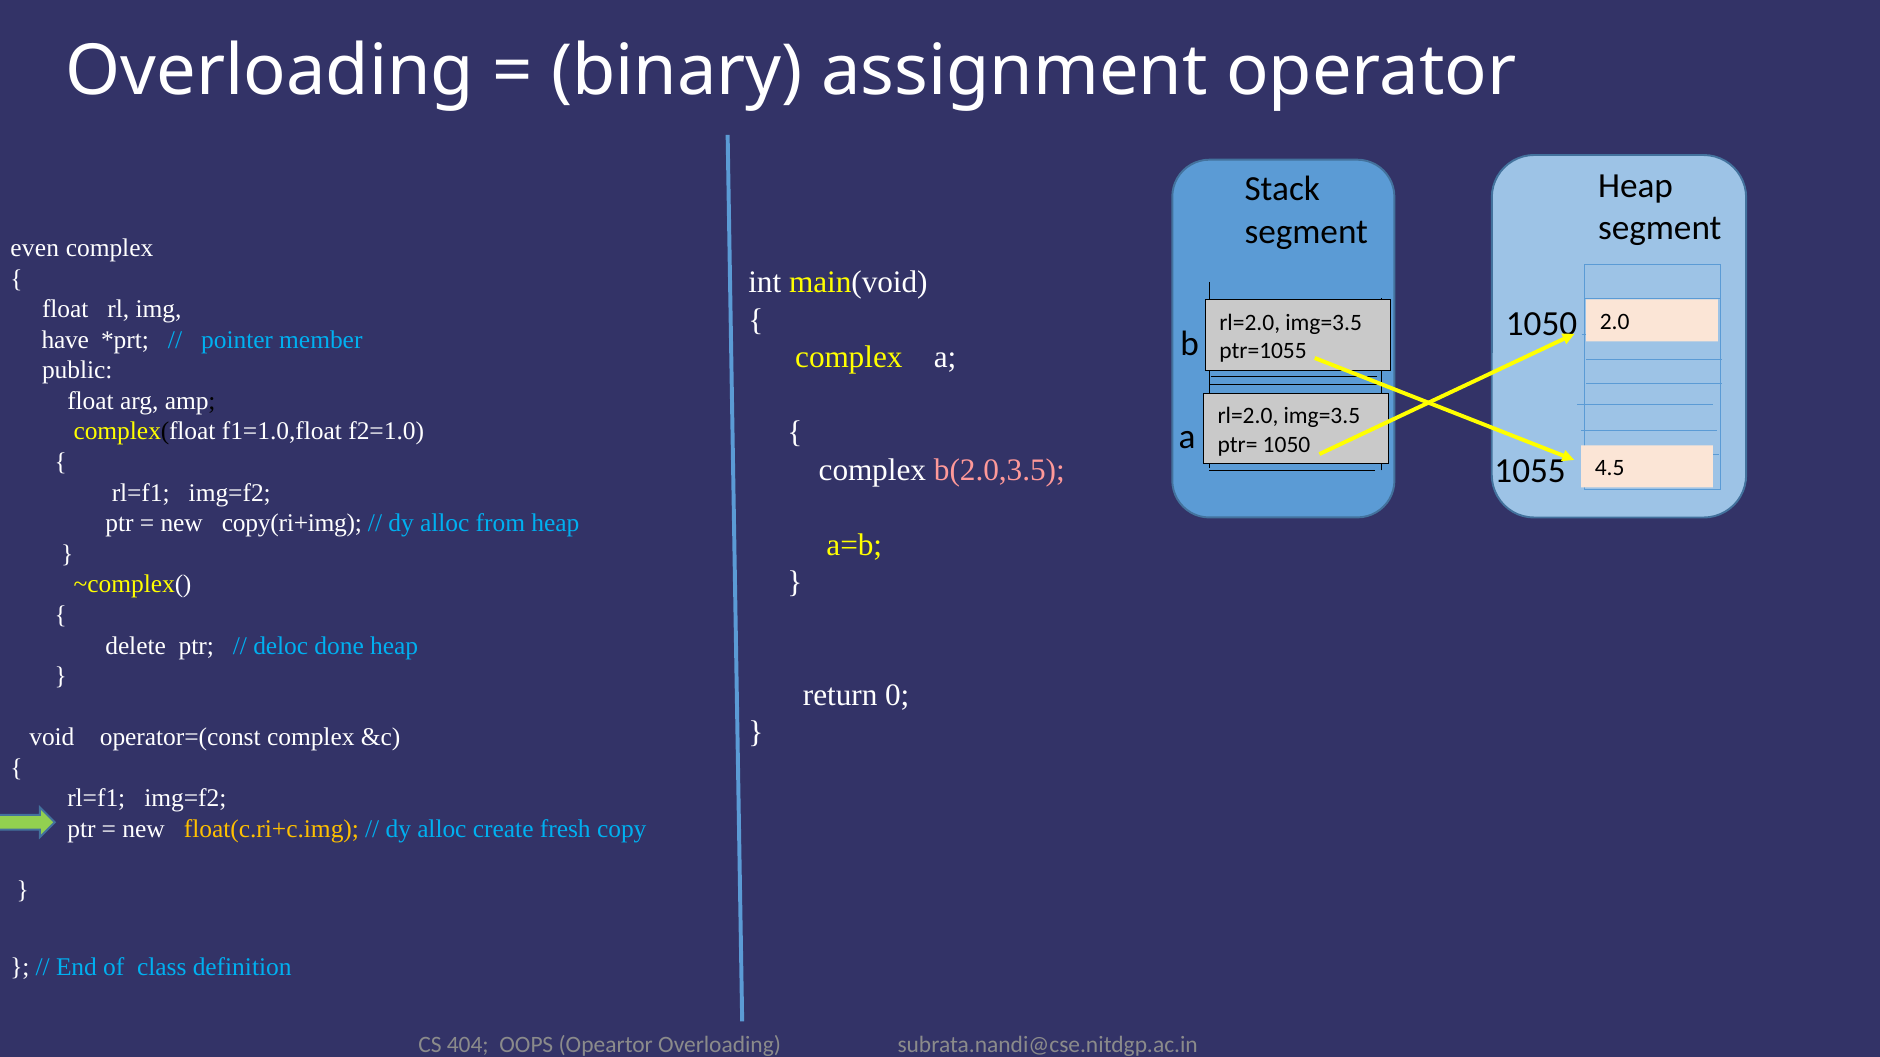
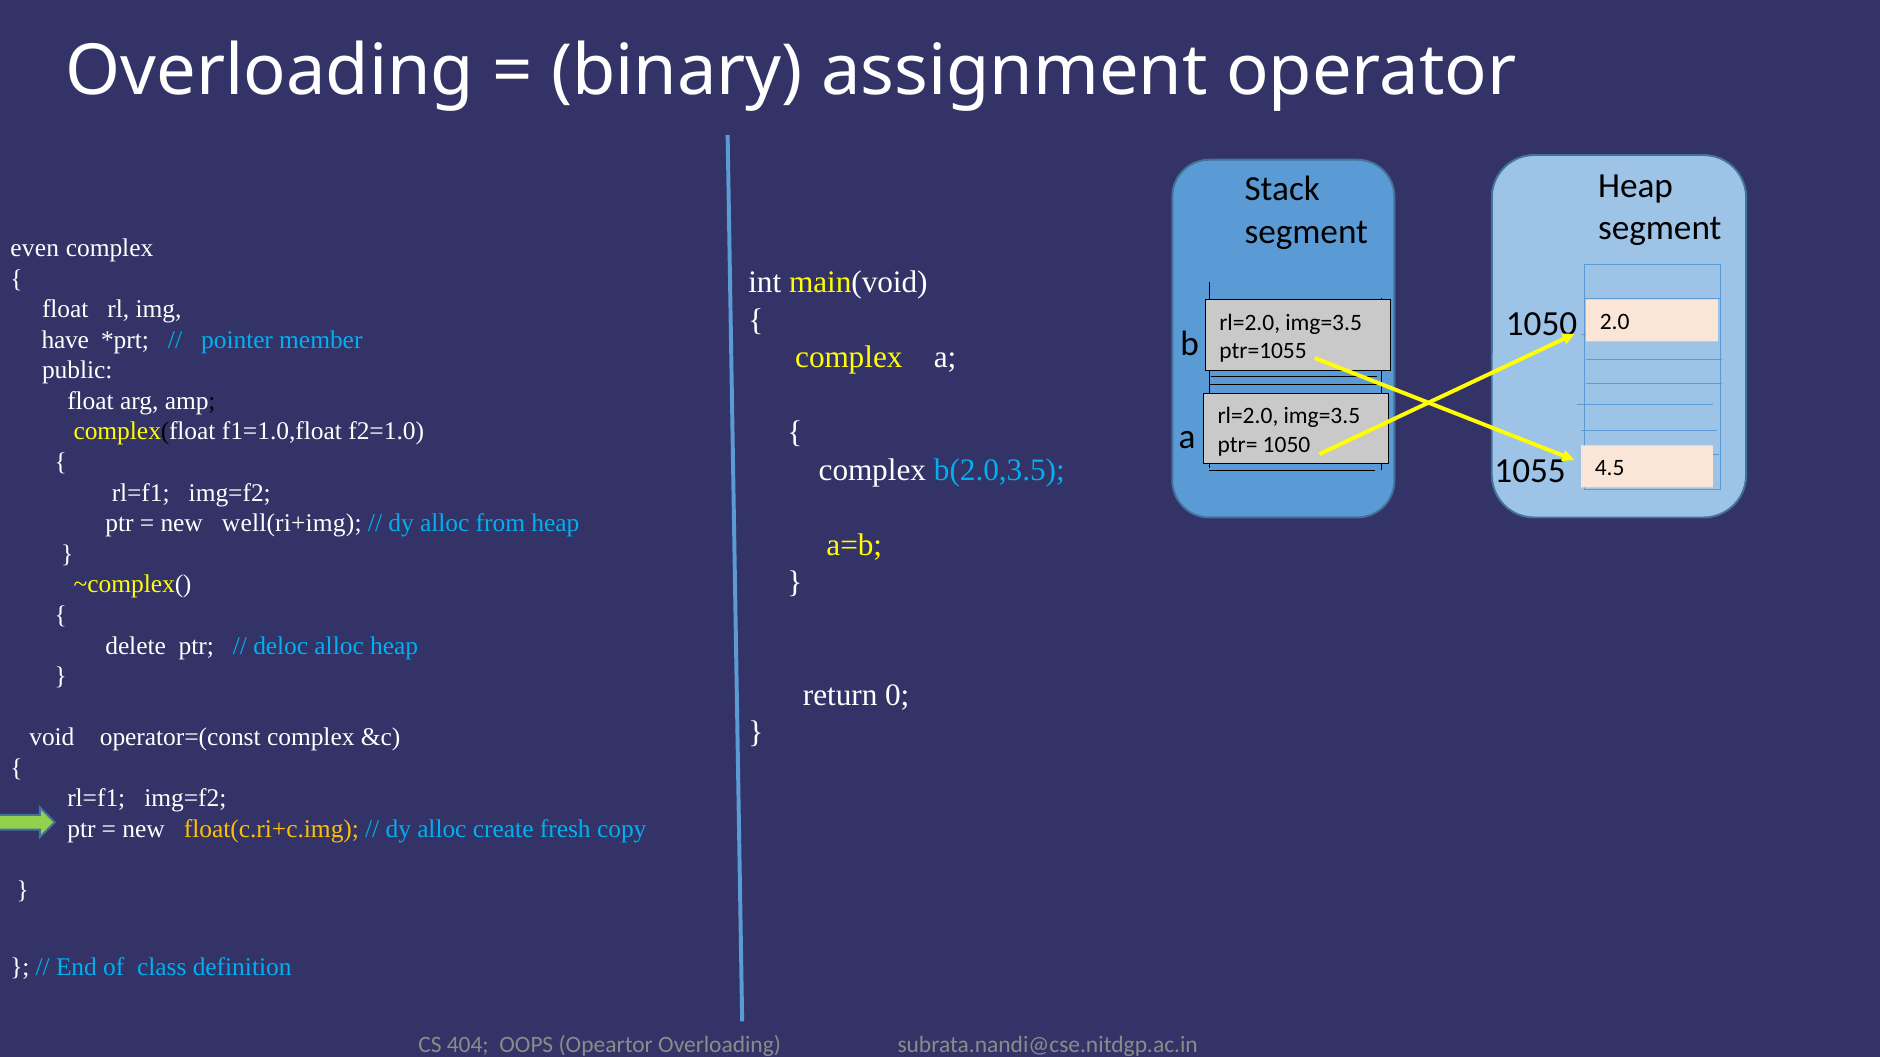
b(2.0,3.5 colour: pink -> light blue (999, 470)
copy(ri+img: copy(ri+img -> well(ri+img (292, 524)
deloc done: done -> alloc (339, 646)
